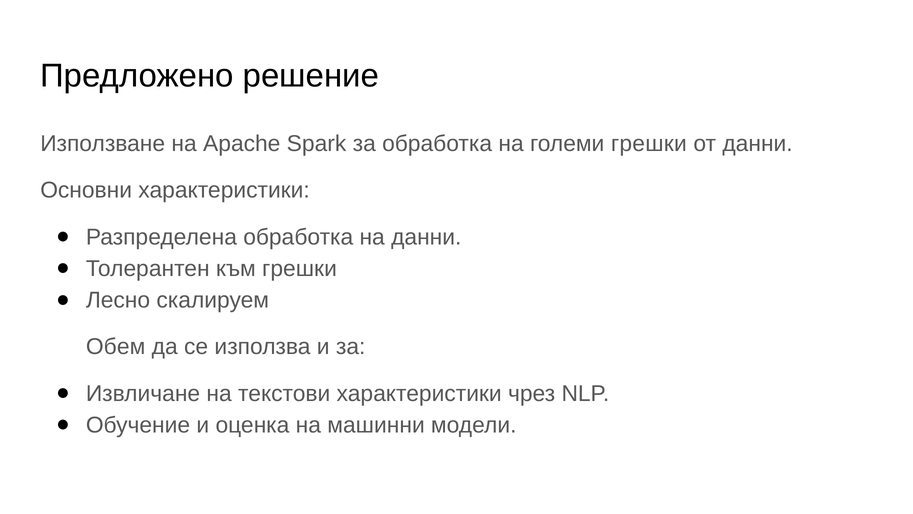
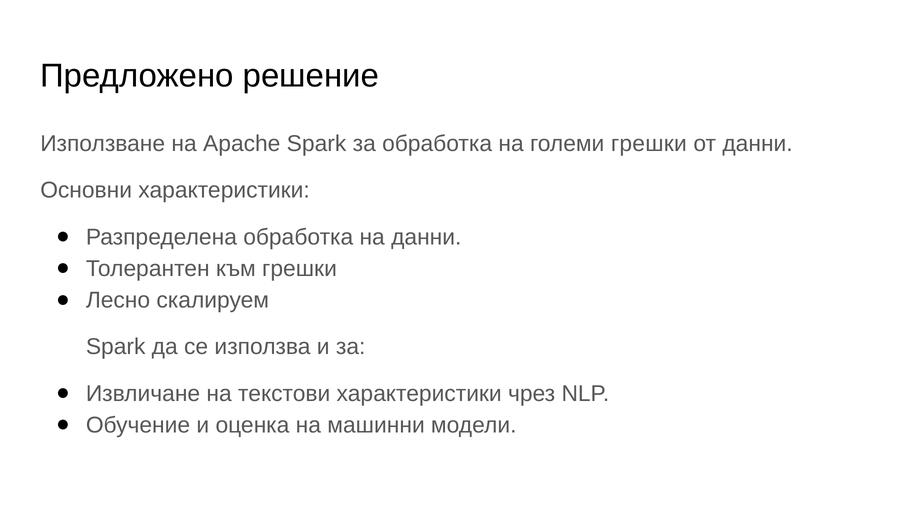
Обем: Обем -> Spark (116, 347)
